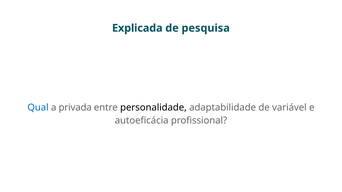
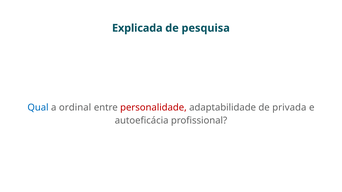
privada: privada -> ordinal (75, 108)
personalidade colour: black -> red (153, 108)
variável: variável -> privada (289, 108)
